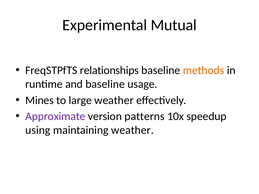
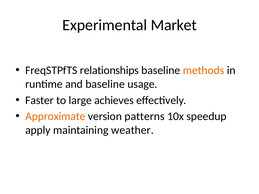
Mutual: Mutual -> Market (174, 25)
Mines: Mines -> Faster (40, 100)
large weather: weather -> achieves (114, 100)
Approximate colour: purple -> orange (55, 117)
using: using -> apply (38, 130)
